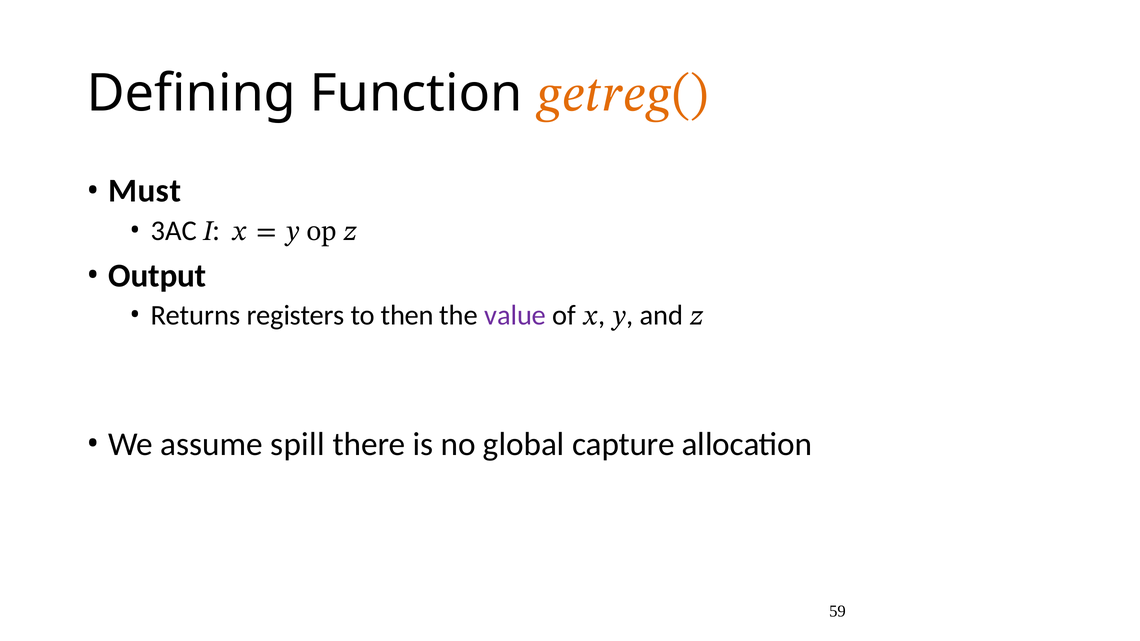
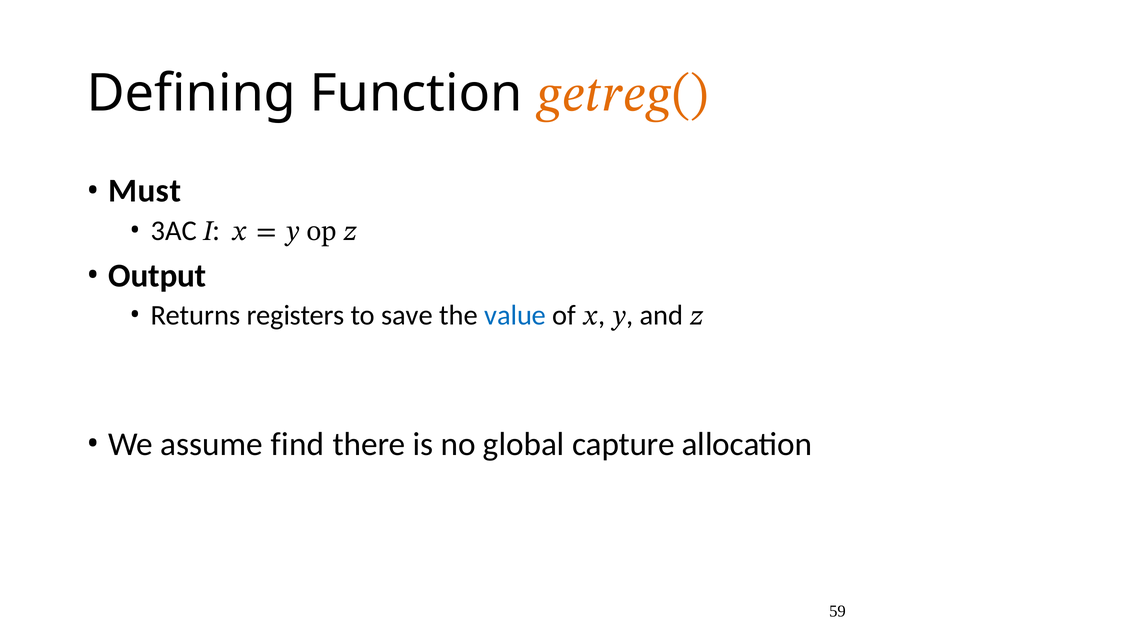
then: then -> save (407, 315)
value colour: purple -> blue (515, 315)
spill: spill -> find (298, 445)
